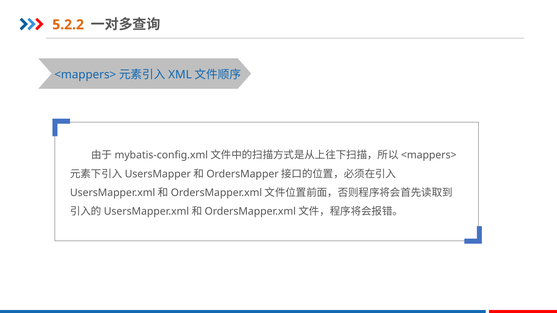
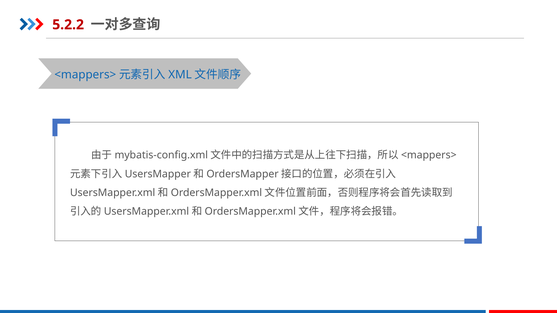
5.2.2 colour: orange -> red (68, 25)
